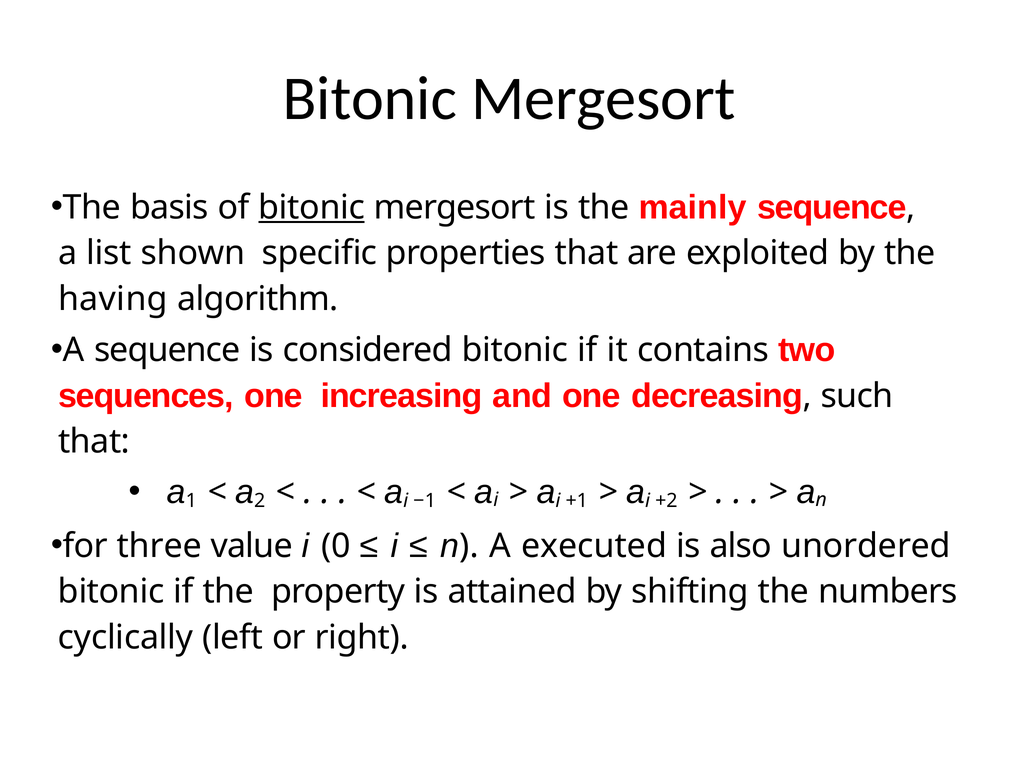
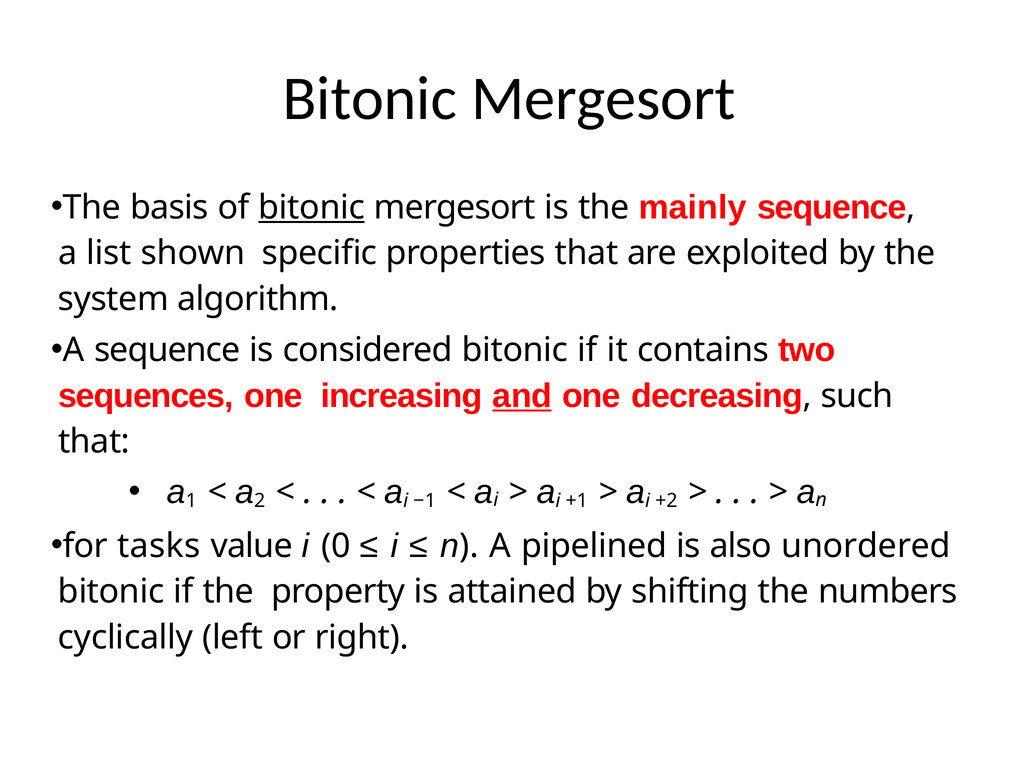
having: having -> system (113, 299)
and underline: none -> present (522, 395)
three: three -> tasks (159, 546)
executed: executed -> pipelined (594, 546)
